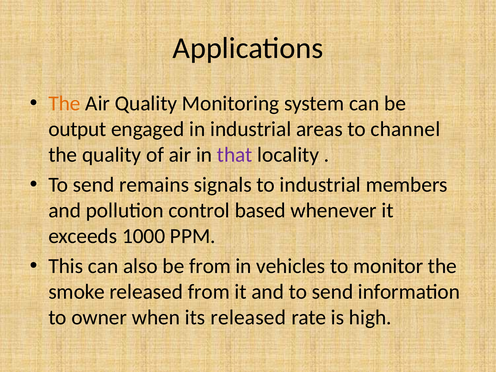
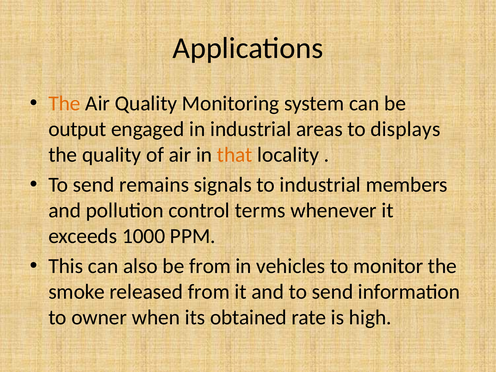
channel: channel -> displays (405, 129)
that colour: purple -> orange (235, 155)
based: based -> terms (260, 211)
its released: released -> obtained (248, 318)
